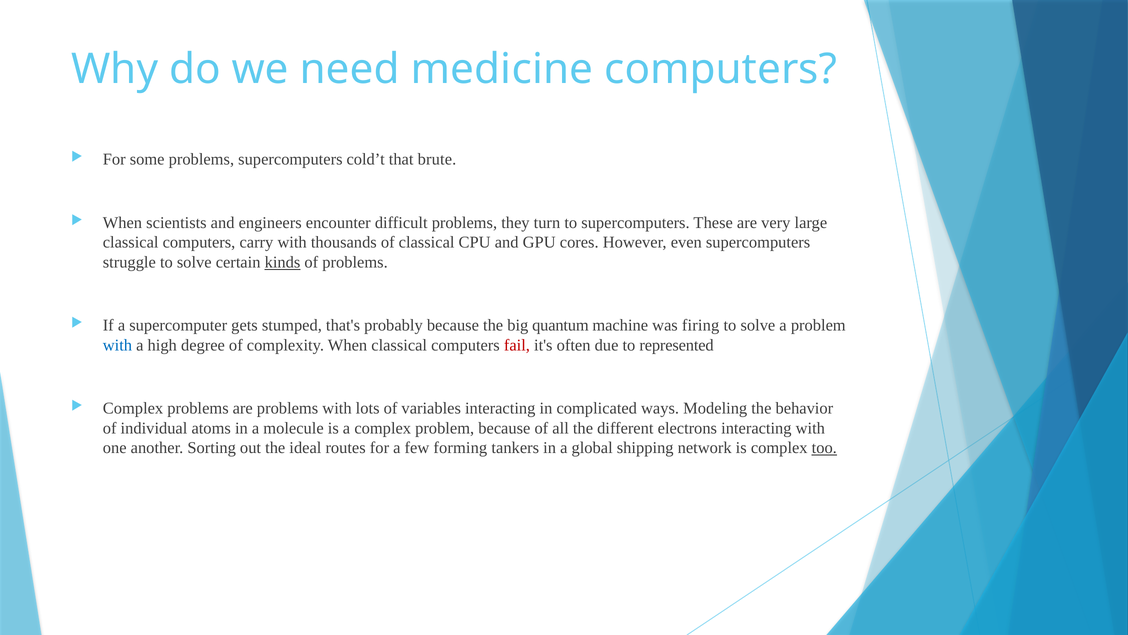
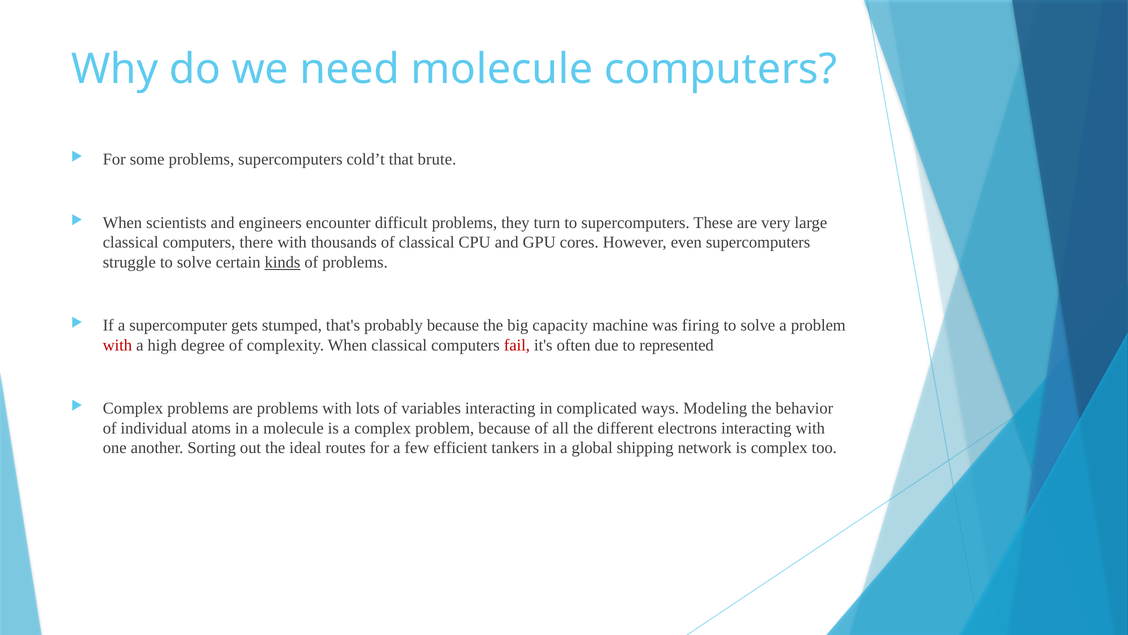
need medicine: medicine -> molecule (502, 69)
carry: carry -> there (256, 242)
quantum: quantum -> capacity (560, 325)
with colour: blue -> red (117, 345)
forming: forming -> efficient (460, 448)
too underline: present -> none (824, 448)
